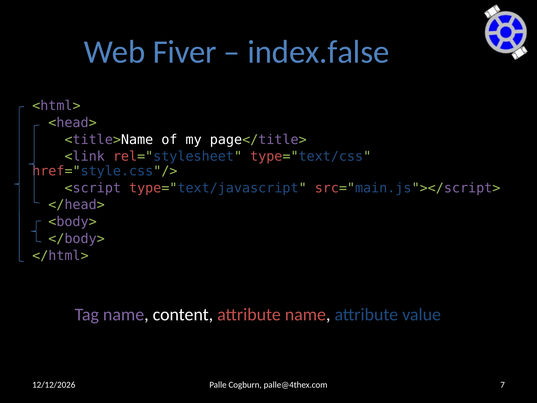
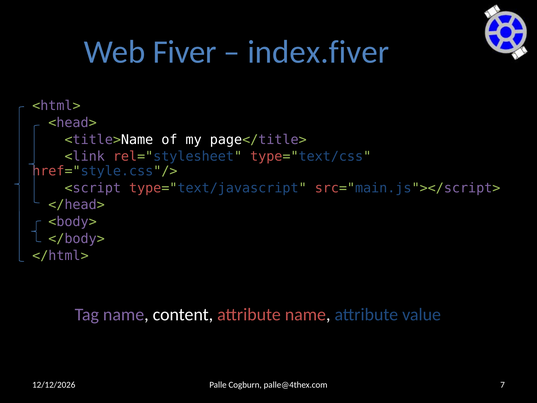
index.false: index.false -> index.fiver (318, 52)
